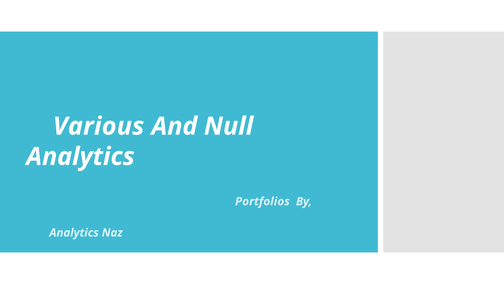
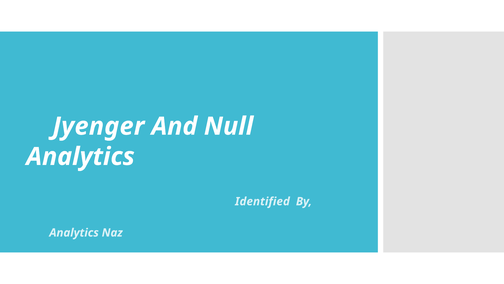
Various: Various -> Jyenger (99, 126)
Portfolios: Portfolios -> Identified (262, 201)
